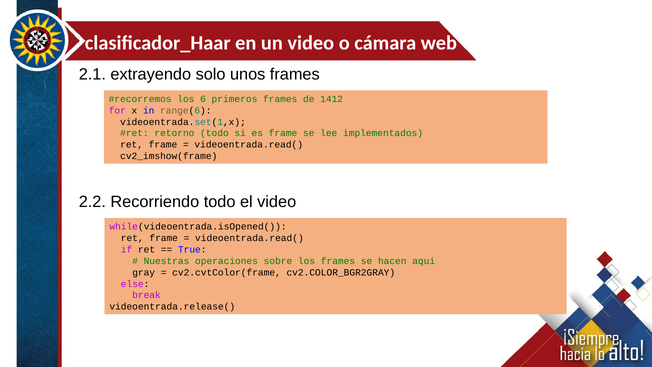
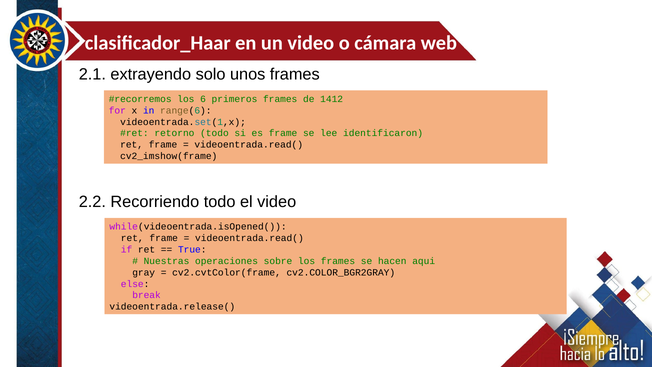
implementados: implementados -> identificaron (383, 133)
